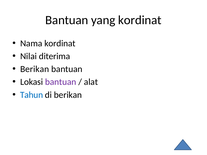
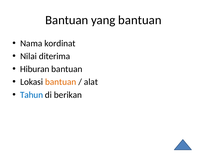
yang kordinat: kordinat -> bantuan (140, 20)
Berikan: Berikan -> Hiburan (35, 69)
bantuan colour: purple -> orange (61, 82)
